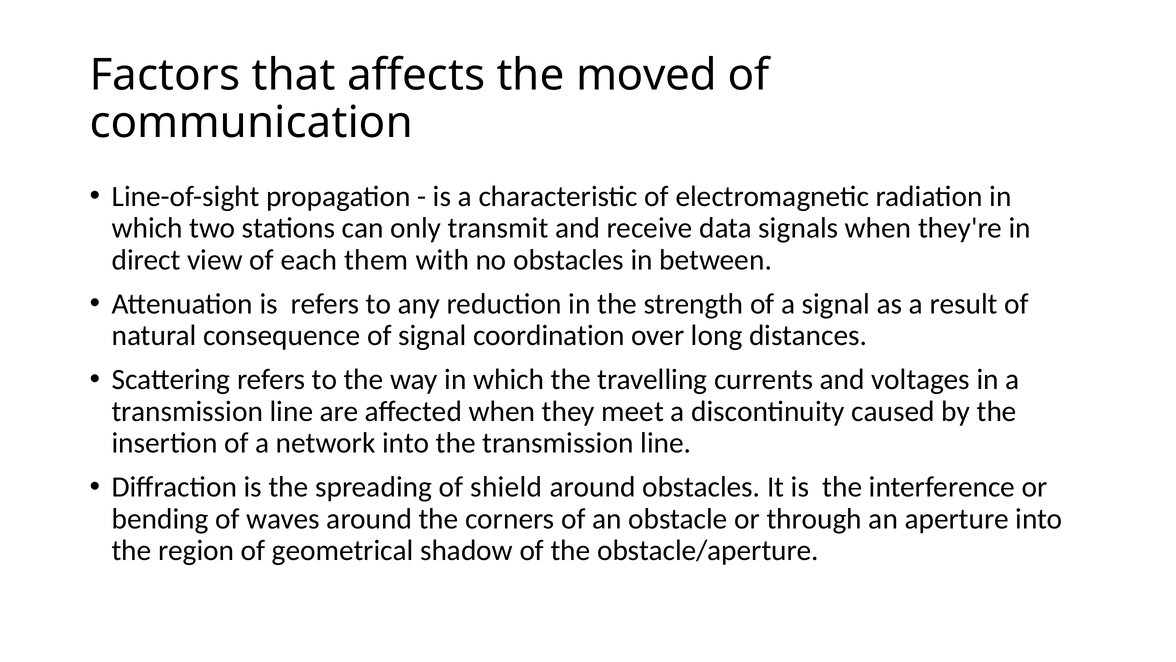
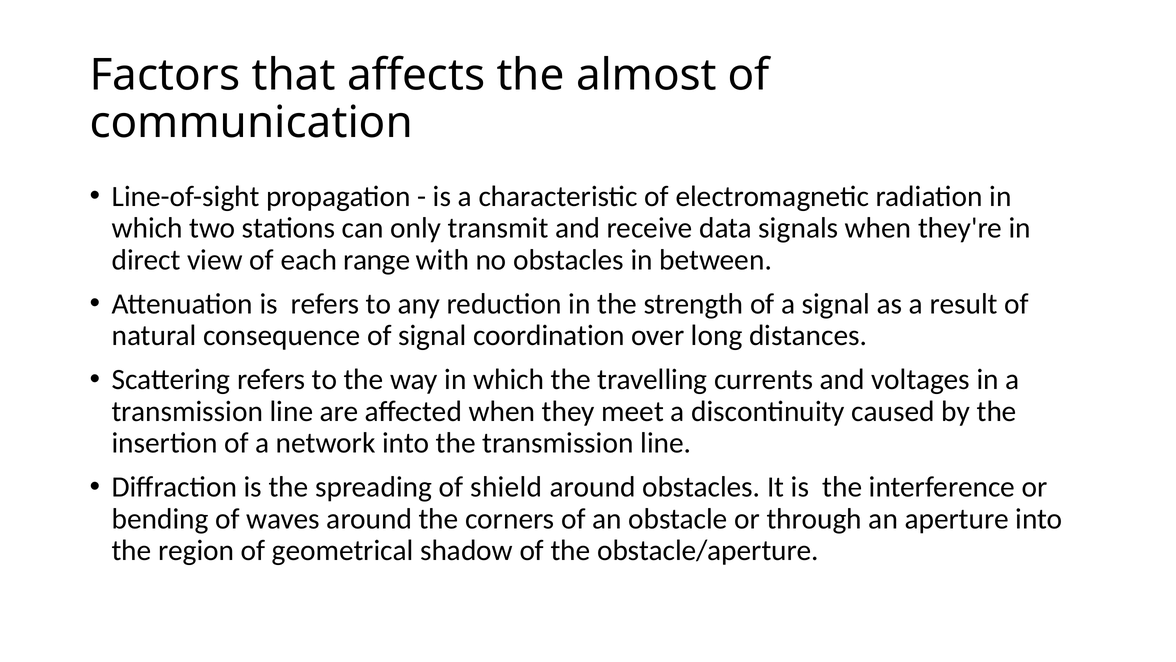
moved: moved -> almost (646, 75)
them: them -> range (377, 260)
